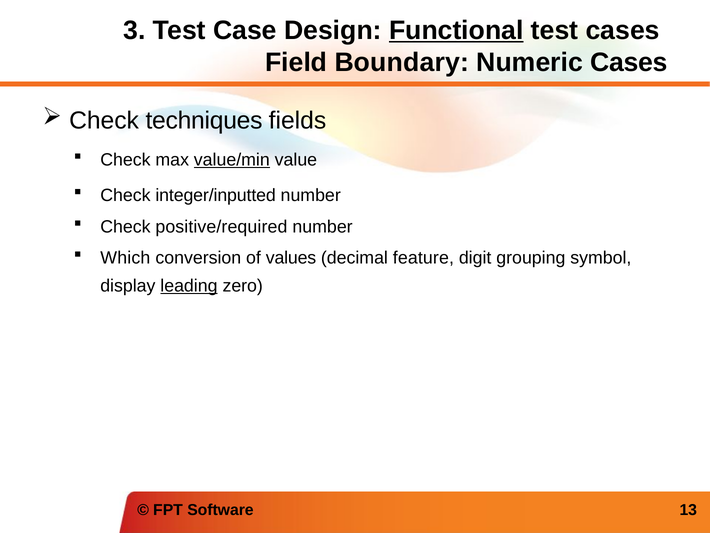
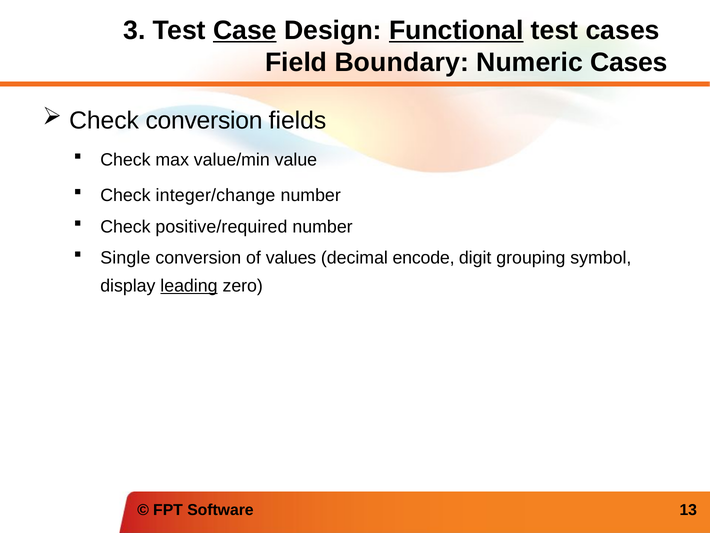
Case underline: none -> present (245, 30)
Check techniques: techniques -> conversion (204, 121)
value/min underline: present -> none (232, 160)
integer/inputted: integer/inputted -> integer/change (215, 195)
Which: Which -> Single (125, 258)
feature: feature -> encode (424, 258)
